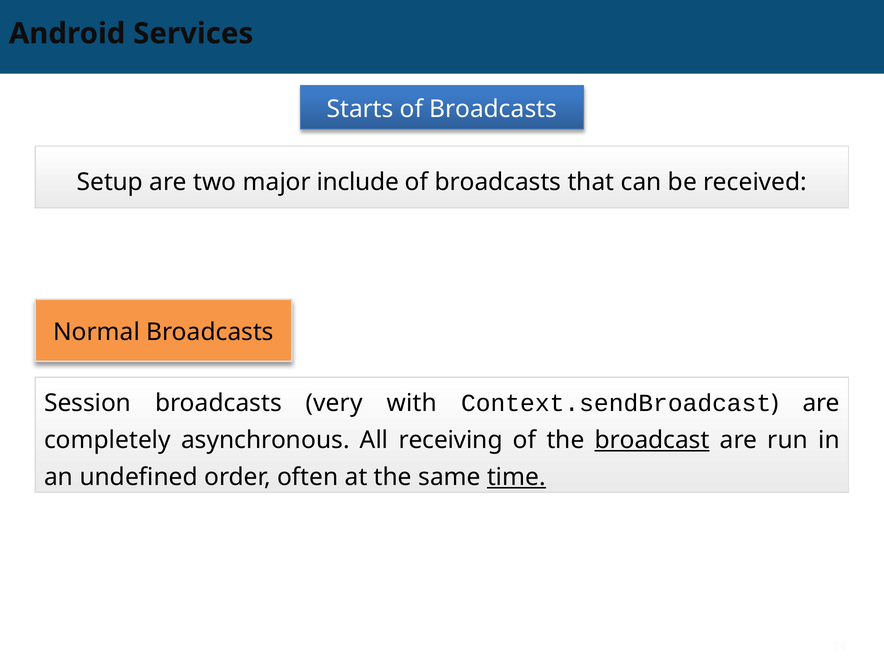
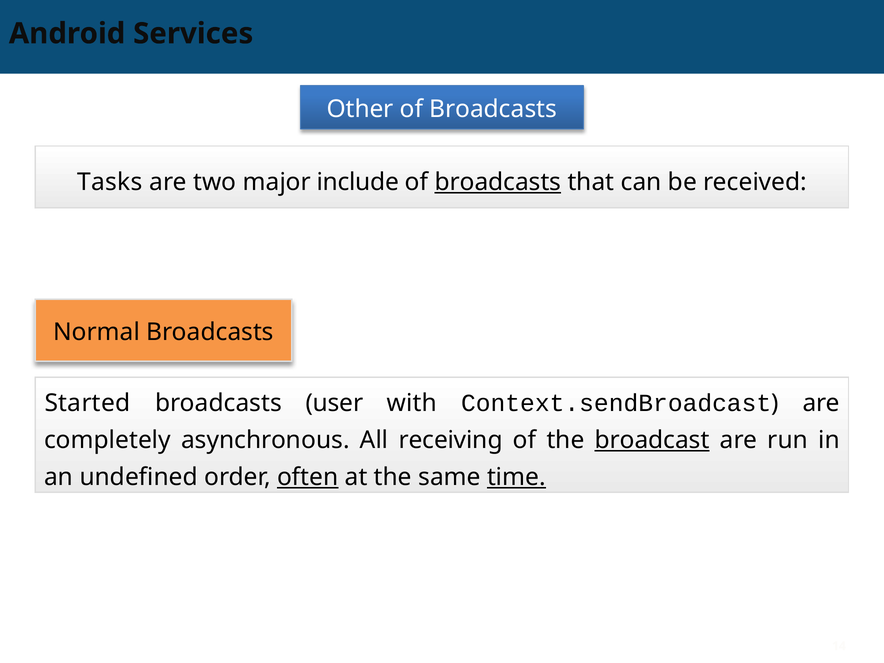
Starts: Starts -> Other (360, 109)
Setup: Setup -> Tasks (110, 182)
broadcasts underline: none -> present (498, 182)
Session: Session -> Started (87, 403)
very: very -> user (335, 403)
often underline: none -> present (308, 477)
